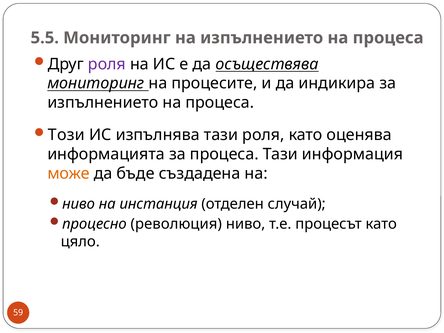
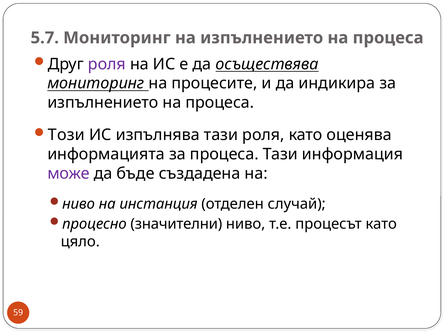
5.5: 5.5 -> 5.7 (45, 38)
може colour: orange -> purple (69, 174)
революция: революция -> значителни (176, 224)
